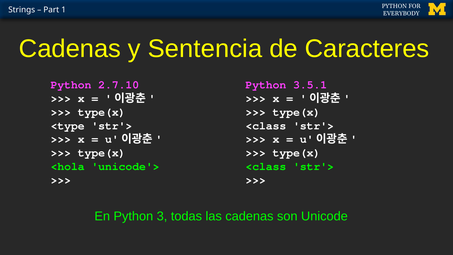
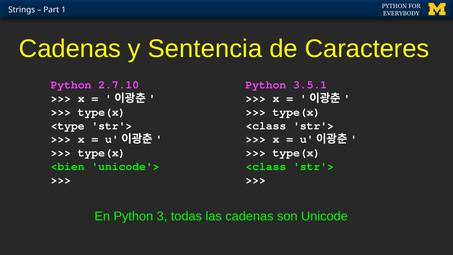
<hola: <hola -> <bien (68, 166)
